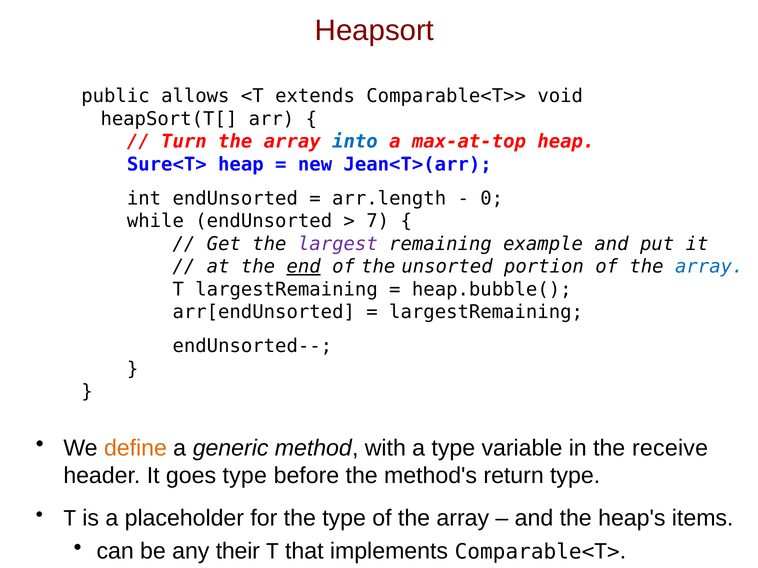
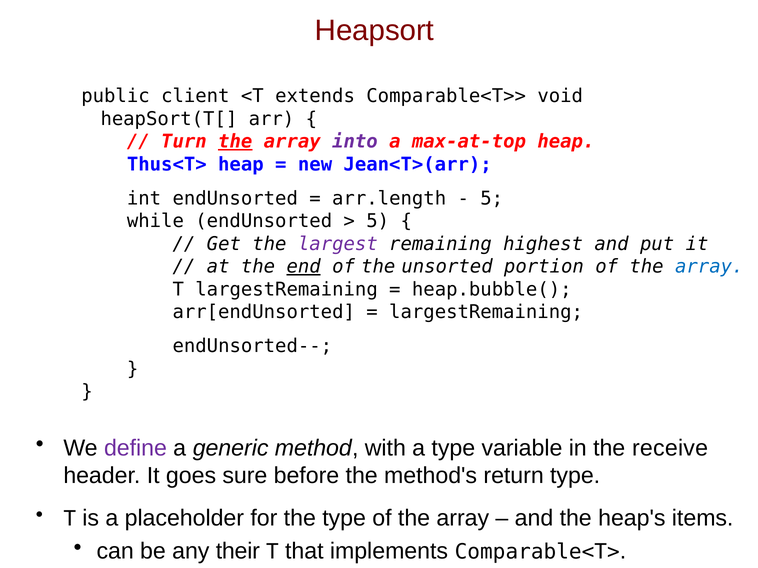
allows: allows -> client (195, 96)
the underline: none -> present (235, 142)
into colour: blue -> purple (355, 142)
Sure<T>: Sure<T> -> Thus<T> (167, 165)
0: 0 -> 5 (492, 199)
7: 7 -> 5 (378, 221)
example: example -> highest (543, 244)
define colour: orange -> purple (135, 448)
goes type: type -> sure (245, 476)
